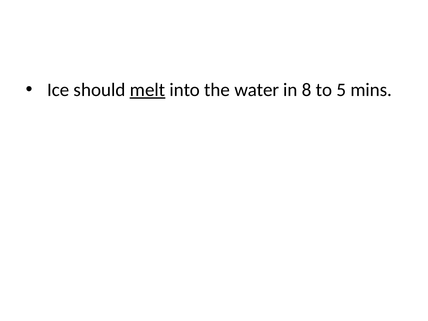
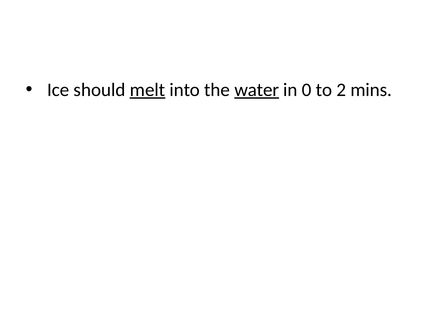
water underline: none -> present (257, 90)
8: 8 -> 0 (307, 90)
5: 5 -> 2 (341, 90)
